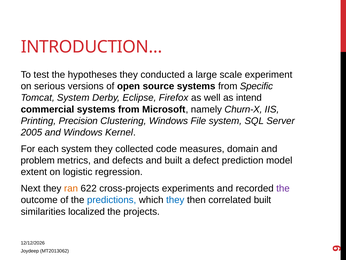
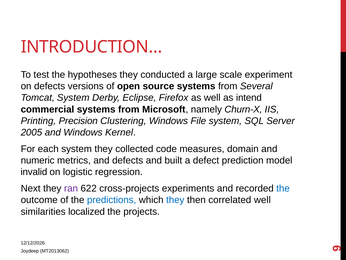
on serious: serious -> defects (50, 86)
Specific: Specific -> Several (256, 86)
problem: problem -> numeric (38, 160)
extent: extent -> invalid (34, 172)
ran colour: orange -> purple (71, 188)
the colour: purple -> blue (283, 188)
correlated built: built -> well (262, 200)
